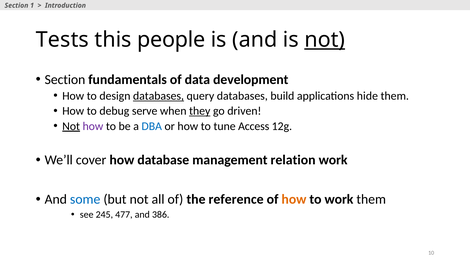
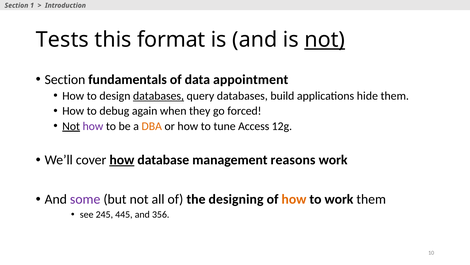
people: people -> format (171, 39)
development: development -> appointment (251, 79)
serve: serve -> again (145, 111)
they underline: present -> none (200, 111)
driven: driven -> forced (244, 111)
DBA colour: blue -> orange (152, 126)
how underline: none -> present (122, 160)
relation: relation -> reasons (293, 160)
some colour: blue -> purple (85, 199)
reference: reference -> designing (236, 199)
477: 477 -> 445 (124, 214)
386: 386 -> 356 (161, 214)
